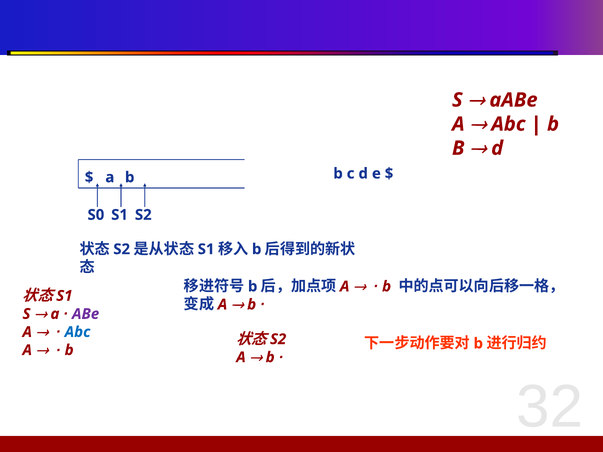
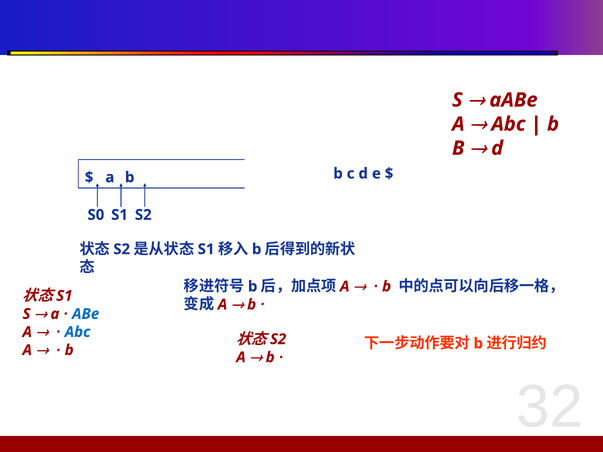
ABe colour: purple -> blue (86, 314)
